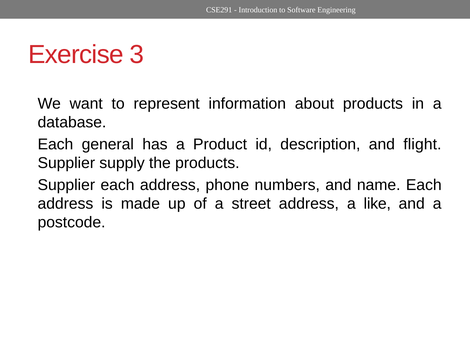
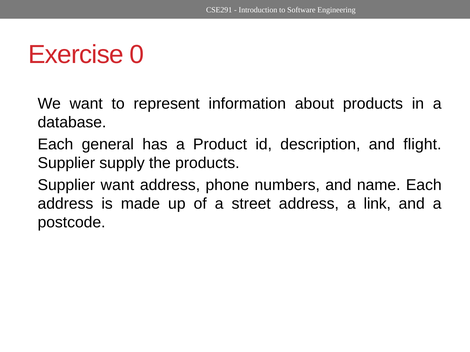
3: 3 -> 0 (137, 55)
Supplier each: each -> want (117, 185)
like: like -> link (377, 204)
